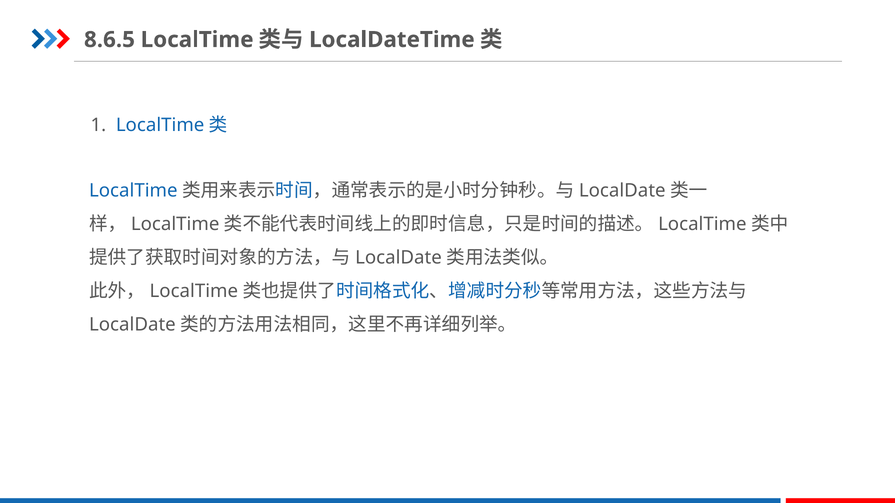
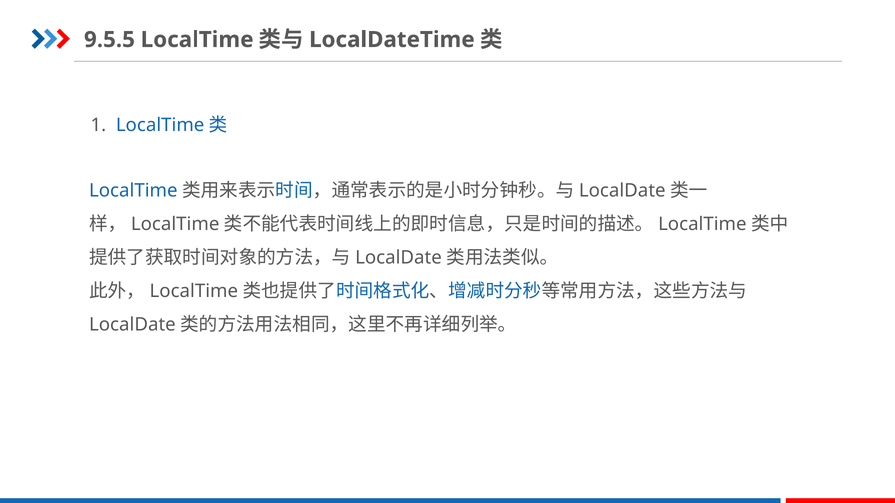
8.6.5: 8.6.5 -> 9.5.5 (109, 40)
